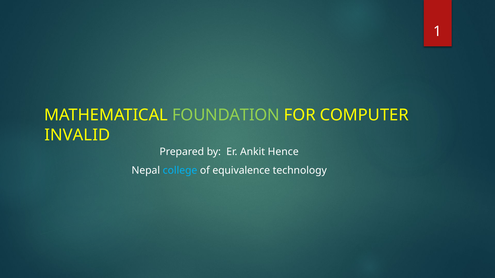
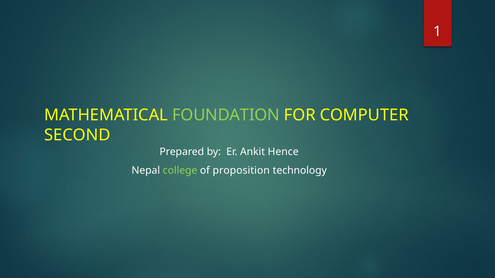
INVALID: INVALID -> SECOND (77, 135)
college colour: light blue -> light green (180, 171)
equivalence: equivalence -> proposition (241, 171)
